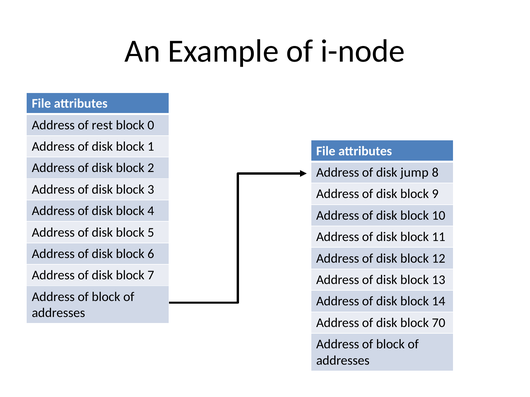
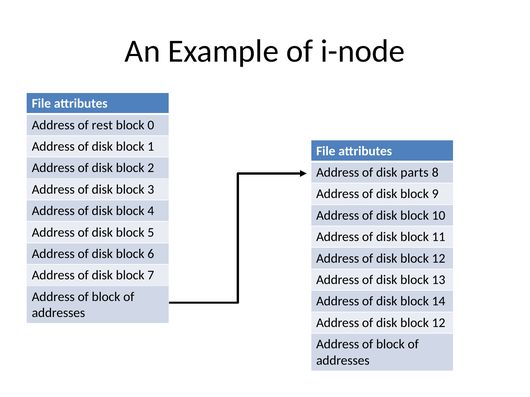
jump: jump -> parts (415, 173)
70: 70 -> 12 (439, 323)
